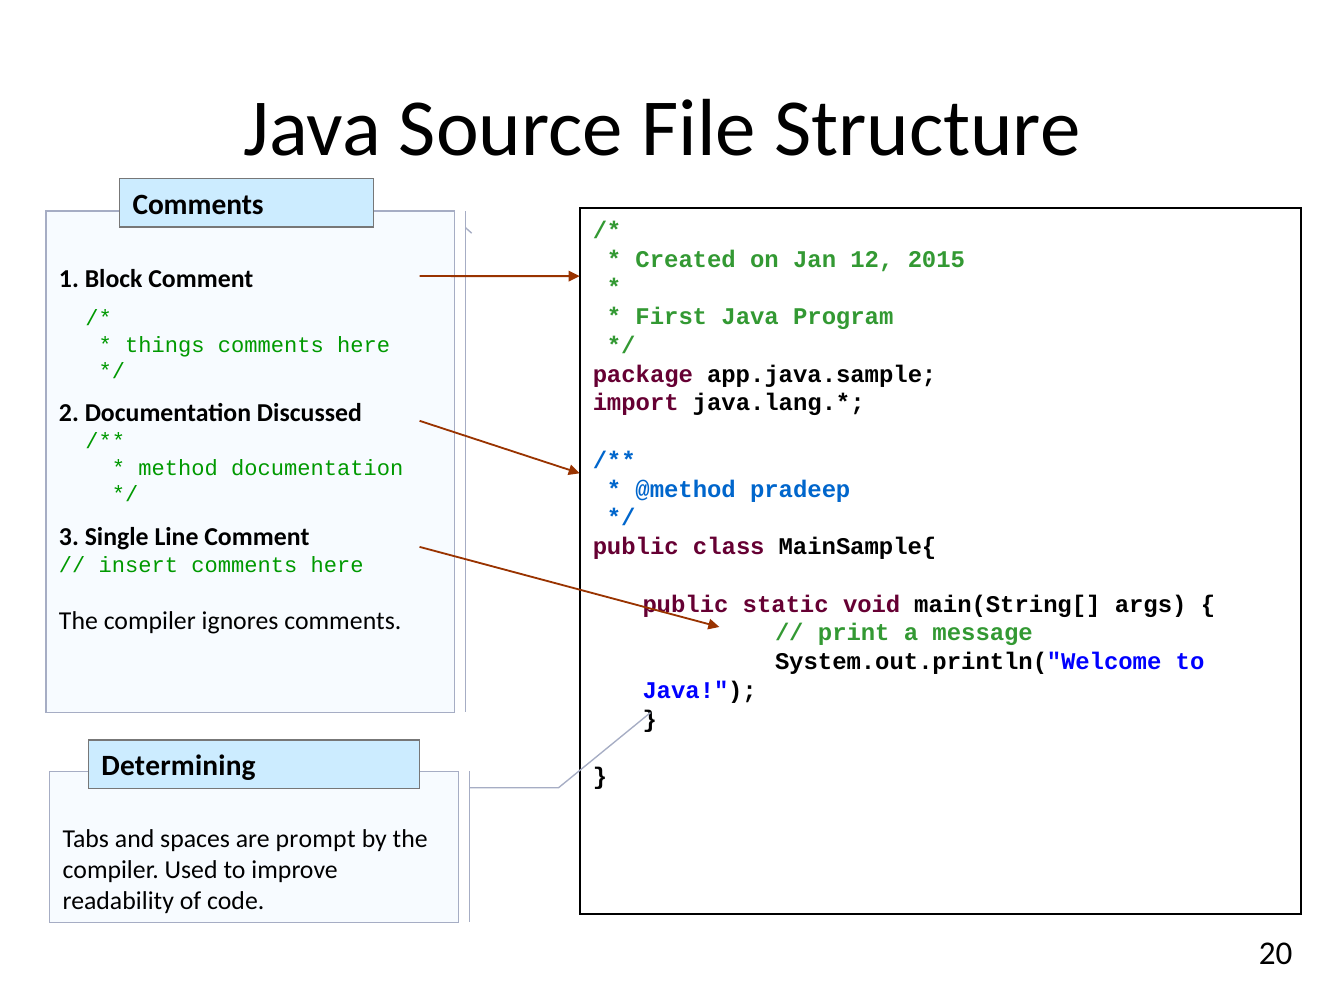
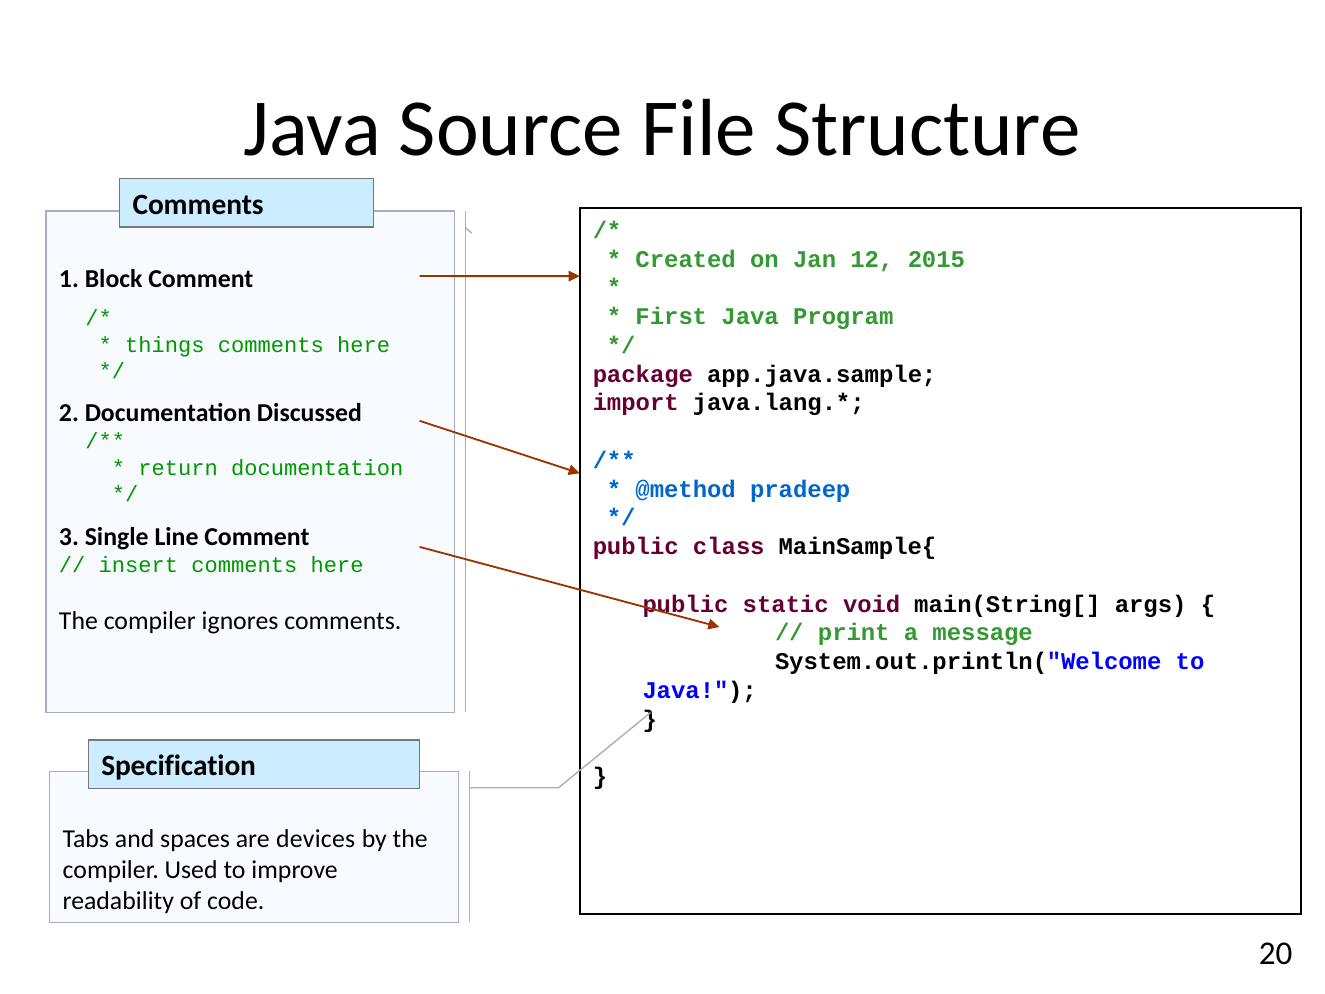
method: method -> return (178, 468)
Determining: Determining -> Specification (179, 766)
prompt: prompt -> devices (316, 839)
